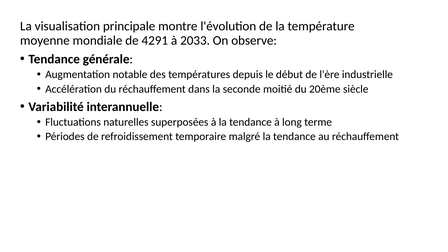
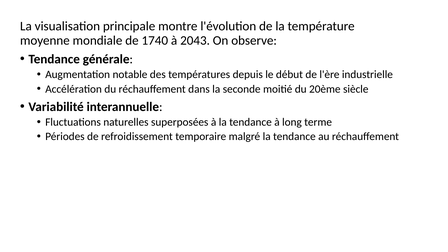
4291: 4291 -> 1740 (155, 40)
2033: 2033 -> 2043 (195, 40)
